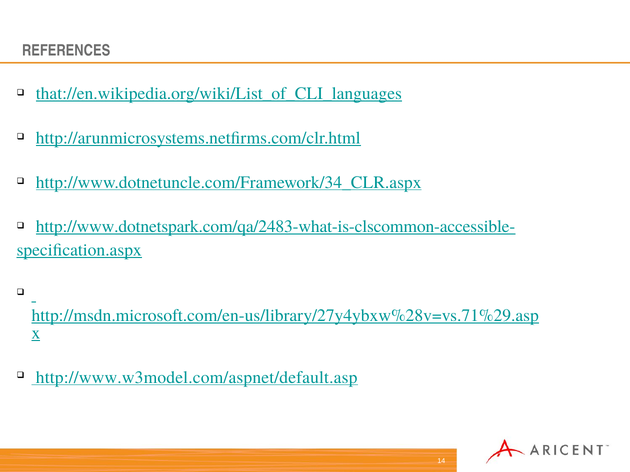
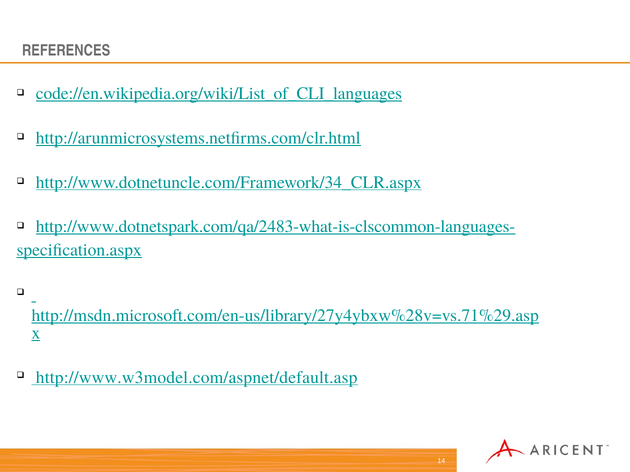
that://en.wikipedia.org/wiki/List_of_CLI_languages: that://en.wikipedia.org/wiki/List_of_CLI_languages -> code://en.wikipedia.org/wiki/List_of_CLI_languages (219, 94)
http://www.dotnetspark.com/qa/2483-what-is-clscommon-accessible-: http://www.dotnetspark.com/qa/2483-what-is-clscommon-accessible- -> http://www.dotnetspark.com/qa/2483-what-is-clscommon-languages- (276, 227)
